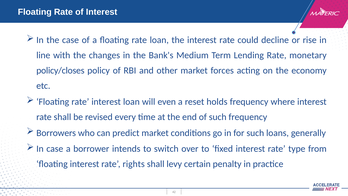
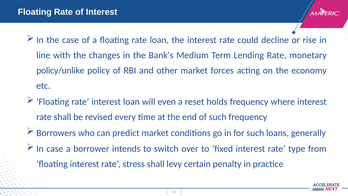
policy/closes: policy/closes -> policy/unlike (60, 70)
rights: rights -> stress (134, 164)
